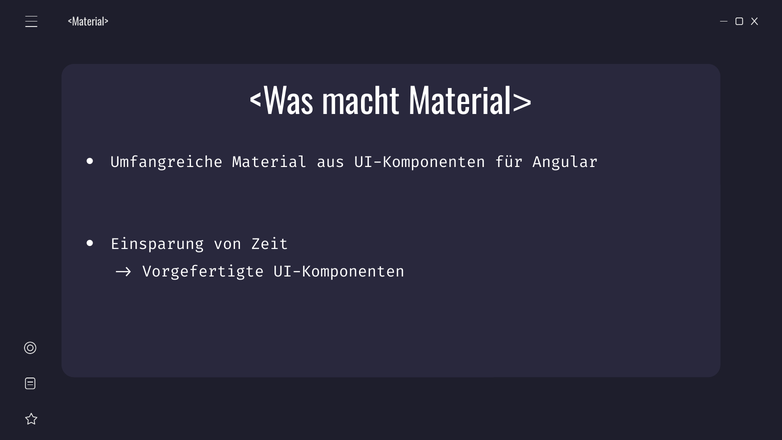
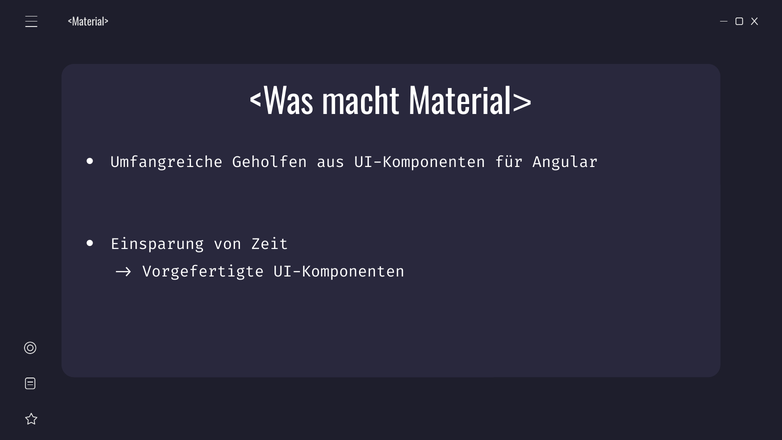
Umfangreiche Material: Material -> Geholfen (270, 162)
